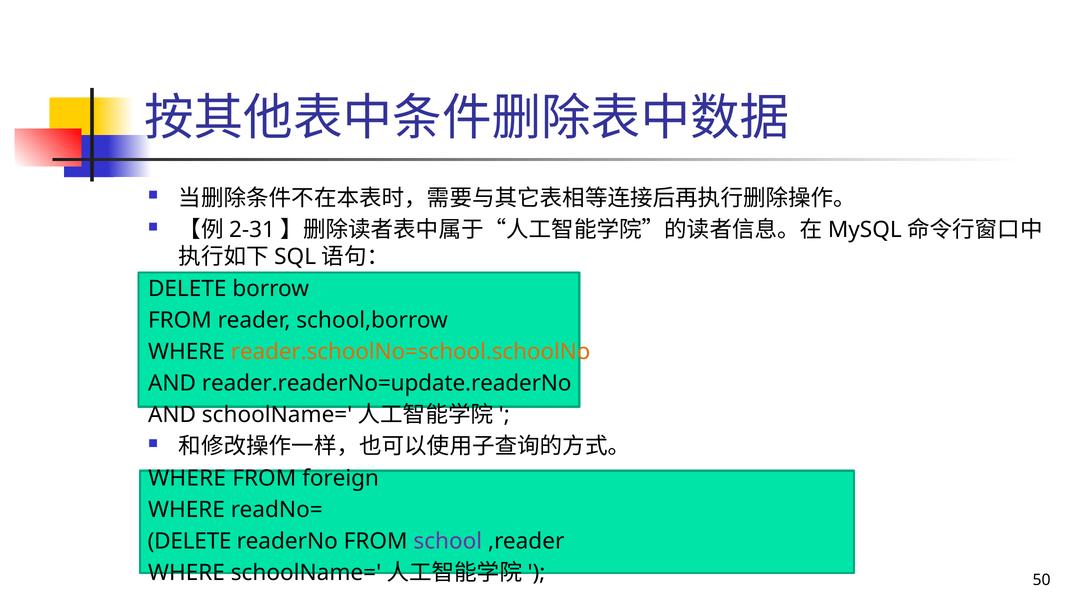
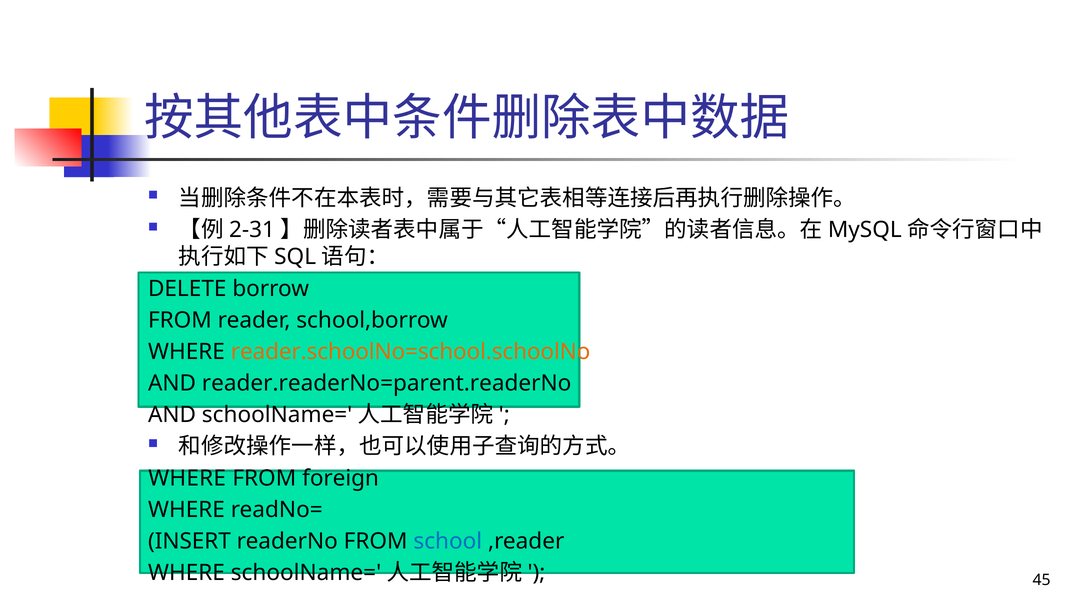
reader.readerNo=update.readerNo: reader.readerNo=update.readerNo -> reader.readerNo=parent.readerNo (387, 383)
DELETE: DELETE -> INSERT (189, 541)
school colour: purple -> blue (448, 541)
50: 50 -> 45 (1042, 580)
